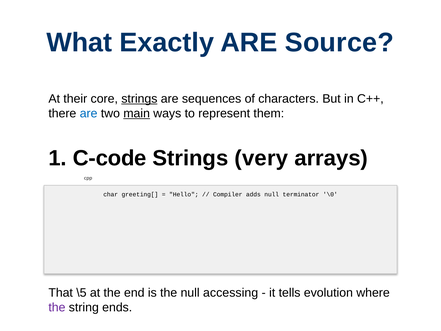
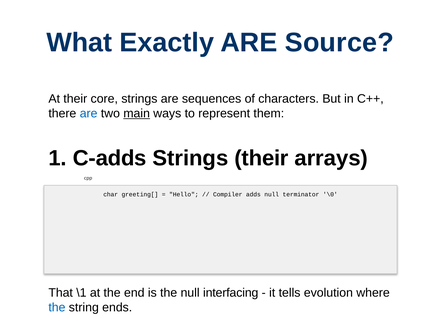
strings underline: present -> none (139, 99)
C-code: C-code -> C-adds (110, 158)
Strings very: very -> their (262, 158)
\5: \5 -> \1 (81, 293)
accessing: accessing -> interfacing (231, 293)
the colour: purple -> blue (57, 307)
